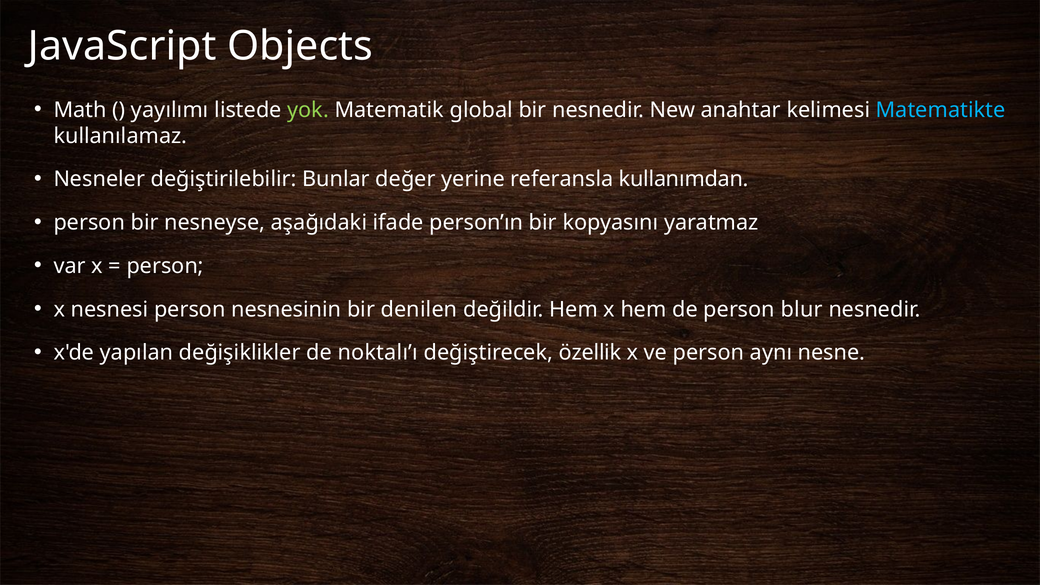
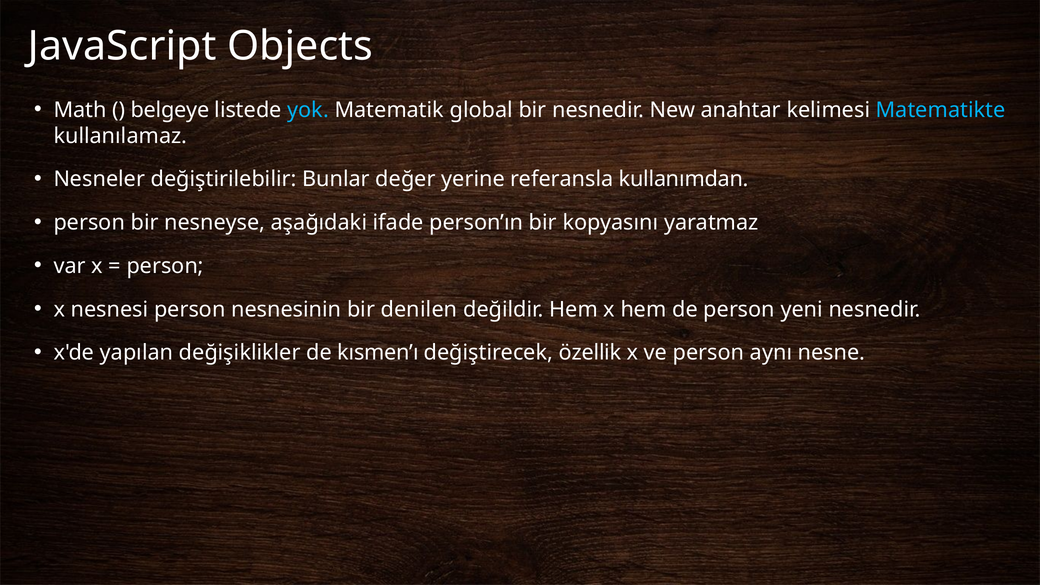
yayılımı: yayılımı -> belgeye (170, 110)
yok colour: light green -> light blue (308, 110)
blur: blur -> yeni (802, 309)
noktalı’ı: noktalı’ı -> kısmen’ı (378, 353)
